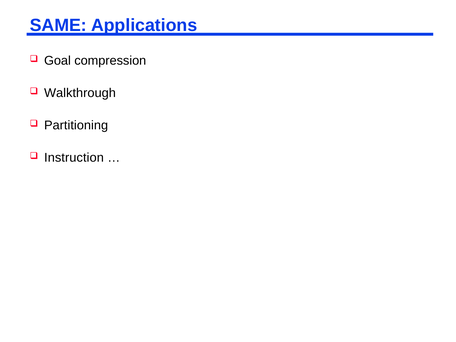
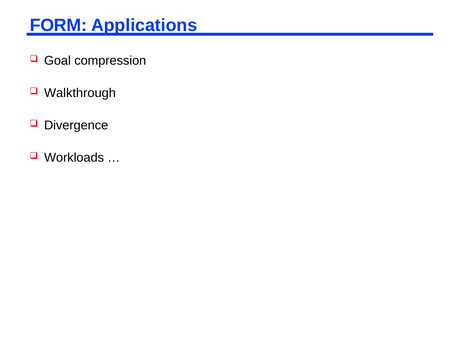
SAME: SAME -> FORM (58, 25)
Partitioning: Partitioning -> Divergence (76, 125)
Instruction: Instruction -> Workloads (74, 158)
